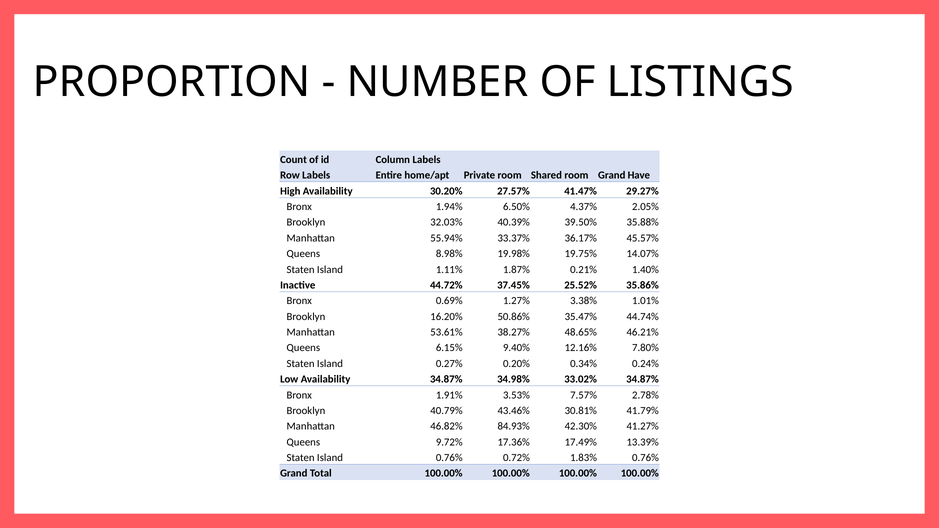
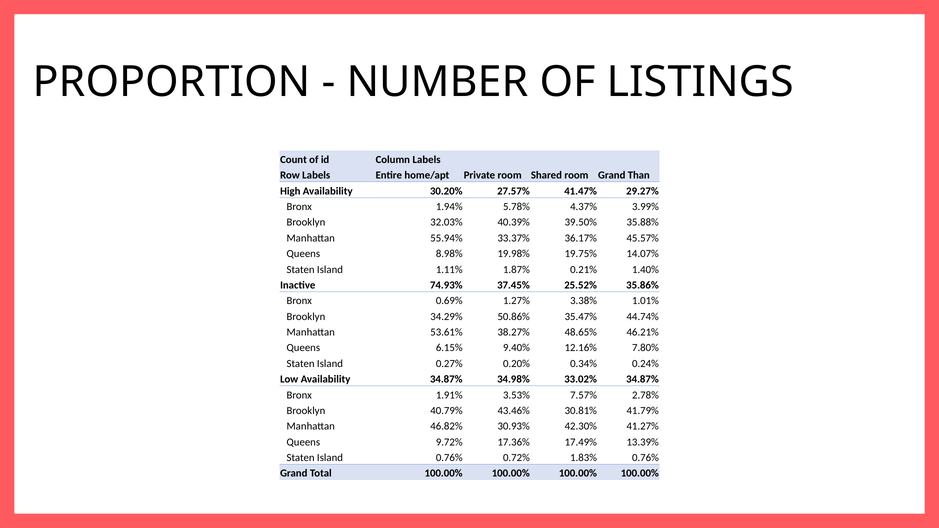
Have: Have -> Than (639, 175)
6.50%: 6.50% -> 5.78% (516, 207)
2.05%: 2.05% -> 3.99% (645, 207)
44.72%: 44.72% -> 74.93% (446, 285)
16.20%: 16.20% -> 34.29% (446, 317)
84.93%: 84.93% -> 30.93% (514, 426)
